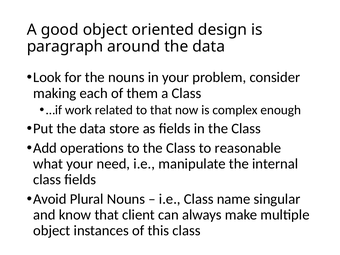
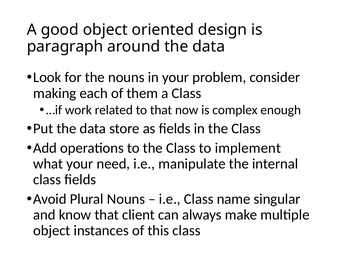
reasonable: reasonable -> implement (248, 148)
